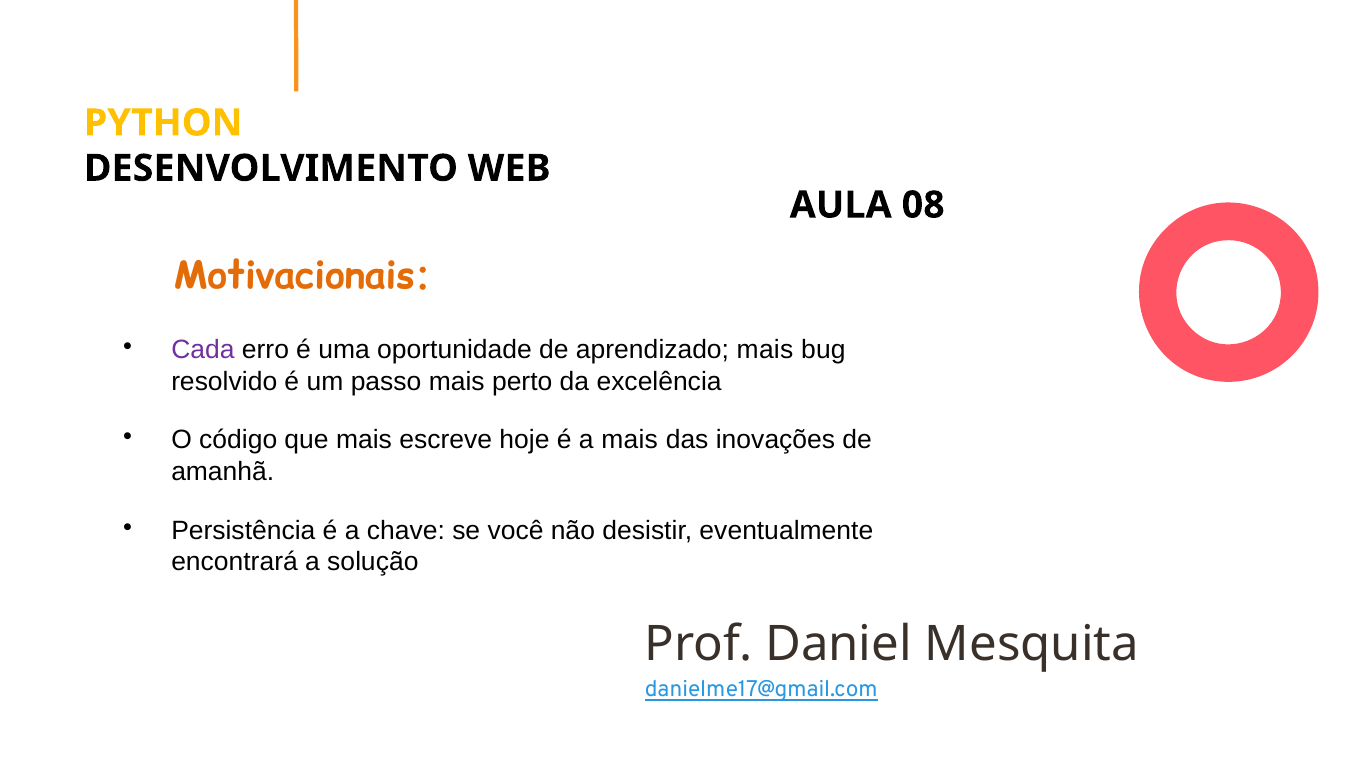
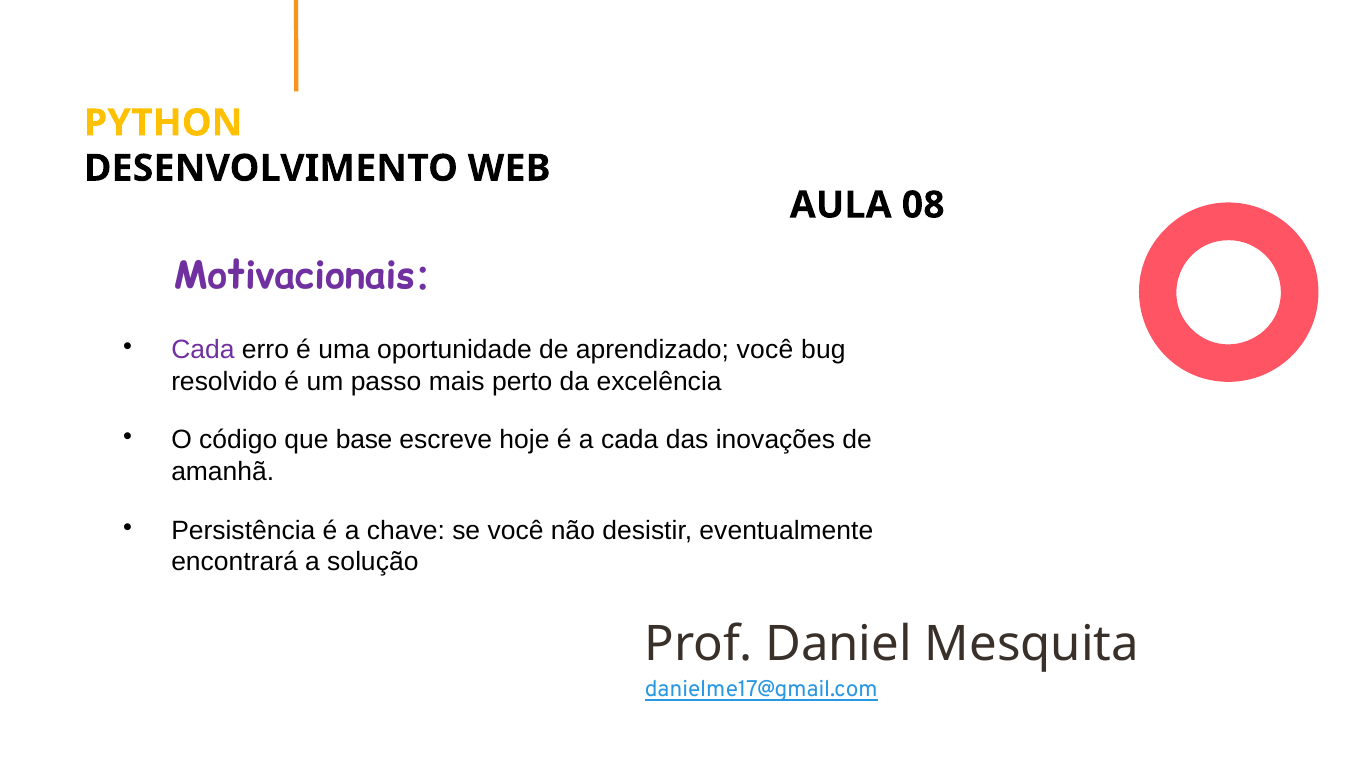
Motivacionais colour: orange -> purple (303, 276)
aprendizado mais: mais -> você (765, 350)
que mais: mais -> base (364, 440)
a mais: mais -> cada (630, 440)
